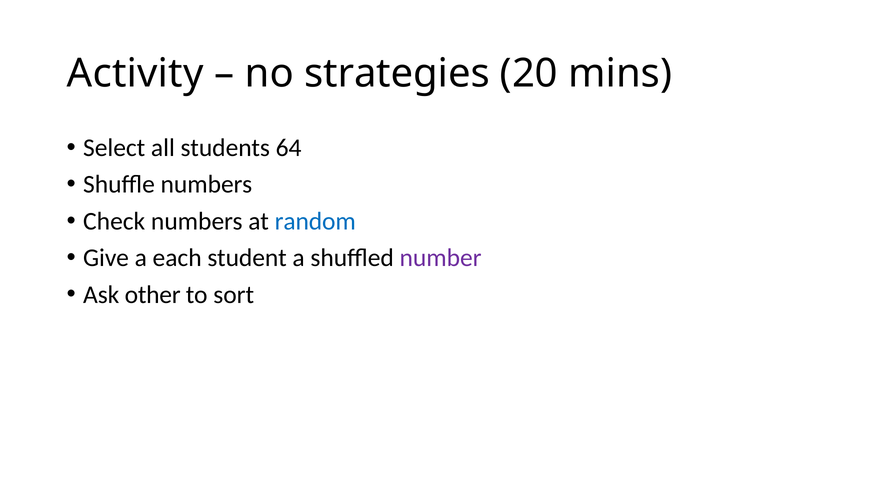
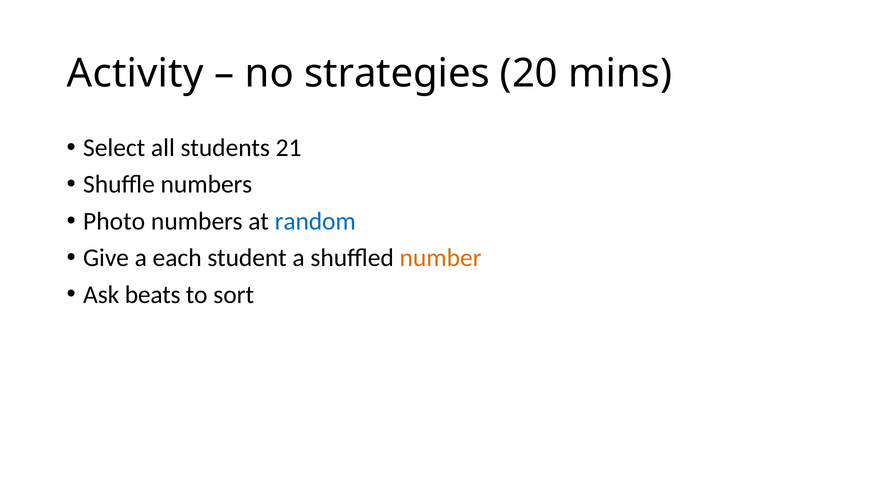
64: 64 -> 21 (289, 148)
Check: Check -> Photo (114, 221)
number colour: purple -> orange (441, 258)
other: other -> beats (153, 295)
